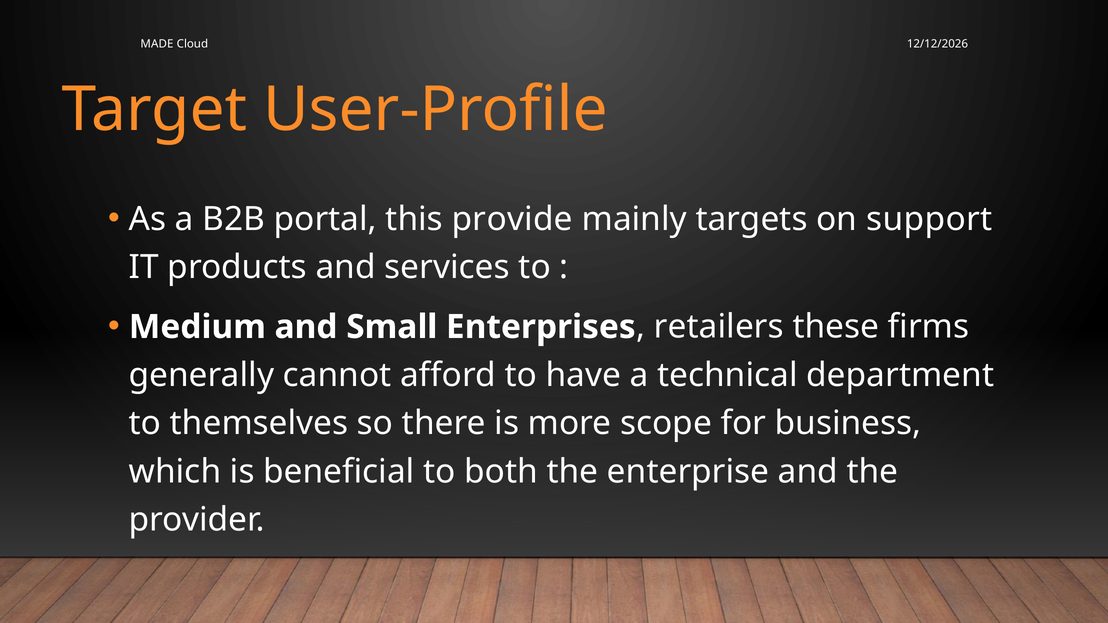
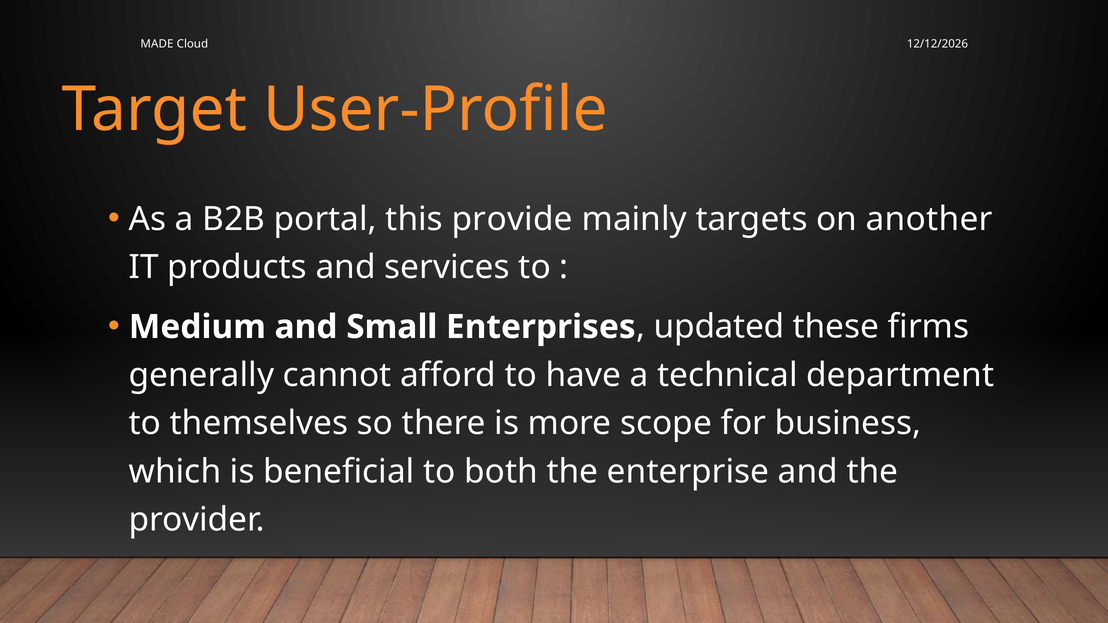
support: support -> another (929, 219)
retailers: retailers -> updated (719, 327)
